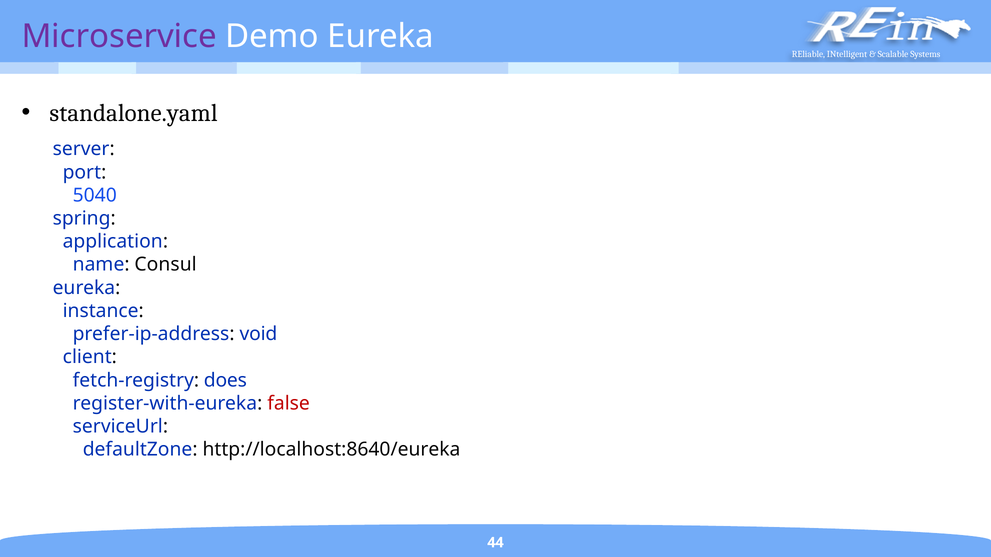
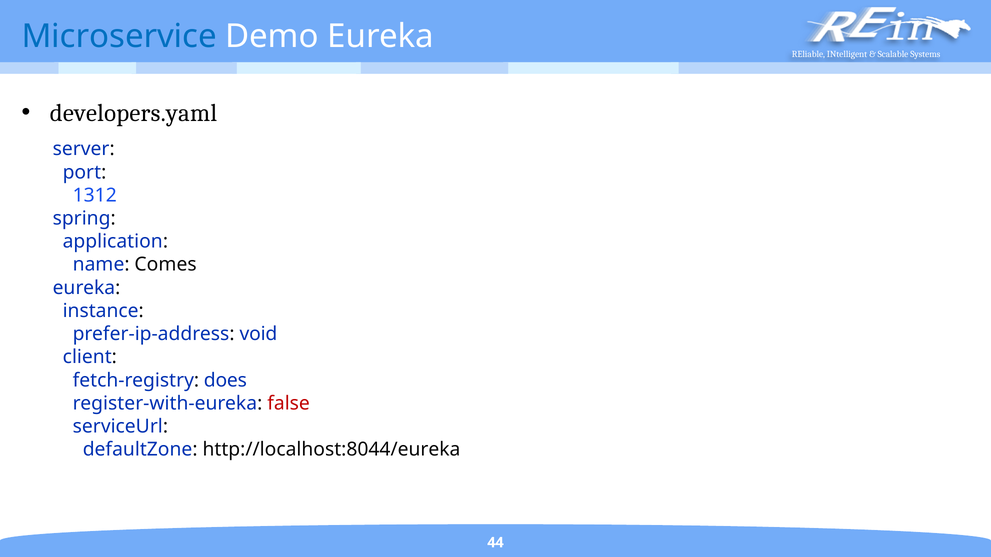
Microservice colour: purple -> blue (119, 36)
standalone.yaml: standalone.yaml -> developers.yaml (134, 113)
5040: 5040 -> 1312 (95, 195)
Consul: Consul -> Comes (166, 265)
http://localhost:8640/eureka: http://localhost:8640/eureka -> http://localhost:8044/eureka (331, 450)
